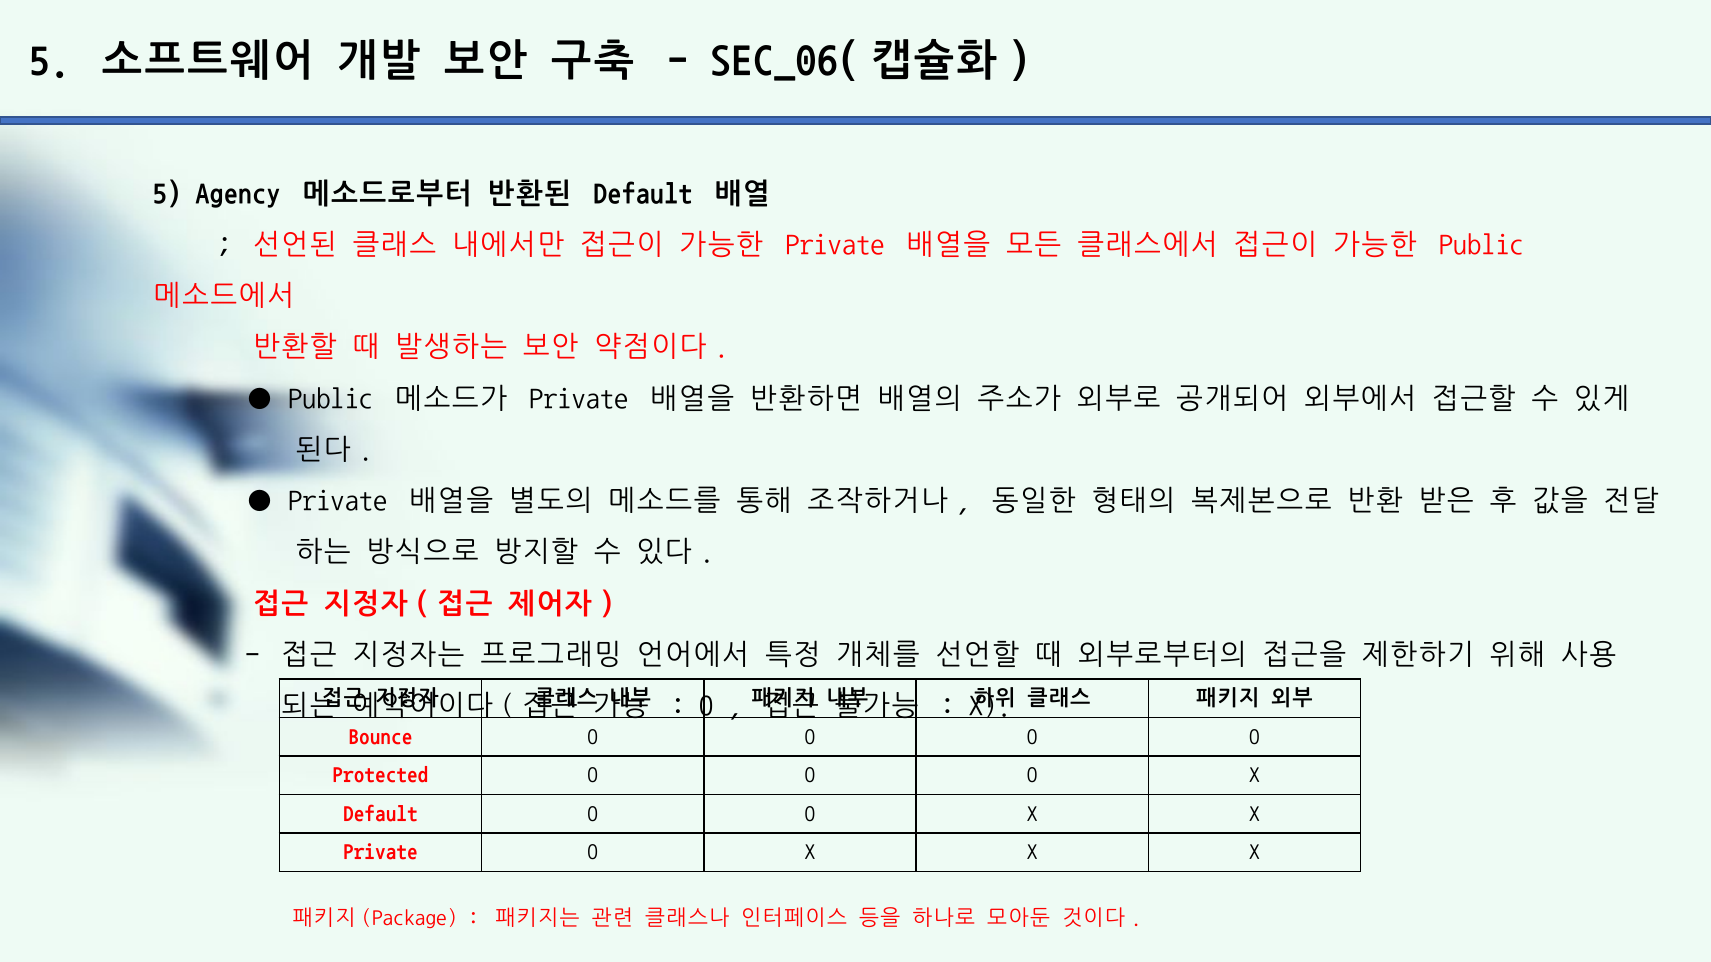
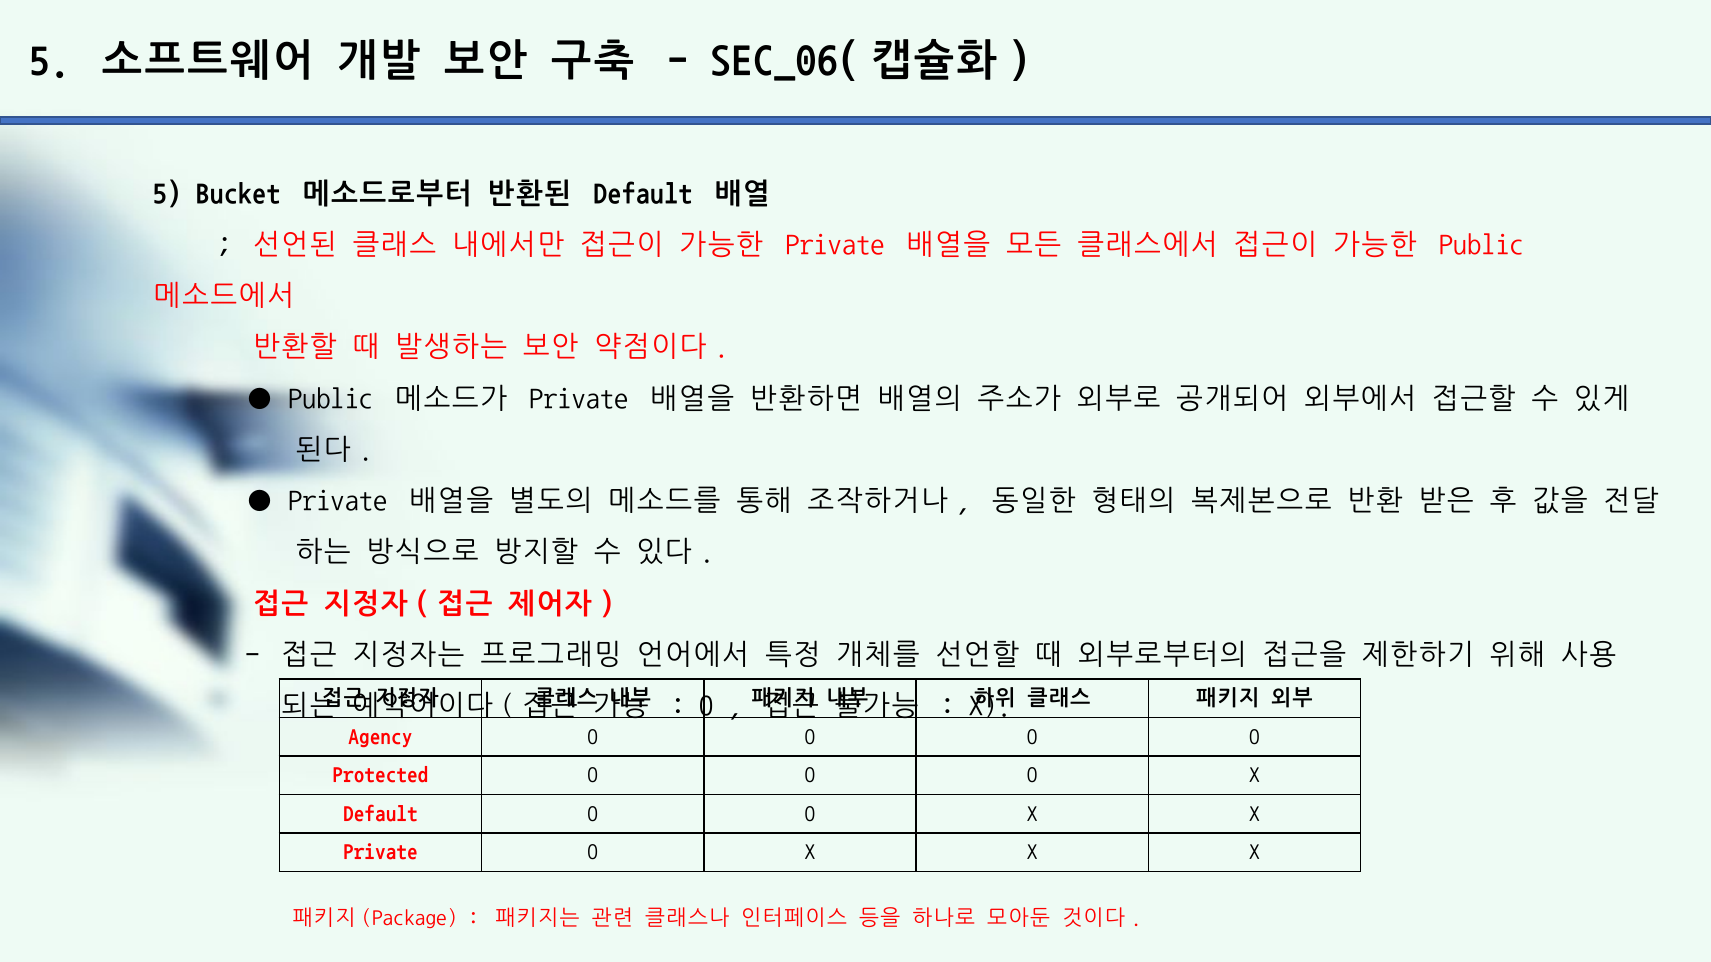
Agency: Agency -> Bucket (238, 193)
Bounce: Bounce -> Agency (380, 737)
